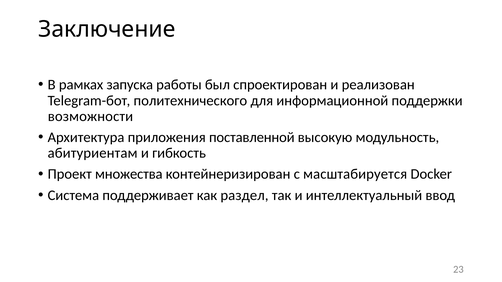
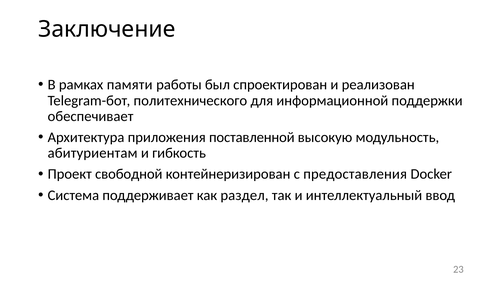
запуска: запуска -> памяти (130, 85)
возможности: возможности -> обеспечивает (91, 116)
множества: множества -> свободной (129, 174)
масштабируется: масштабируется -> предоставления (355, 174)
